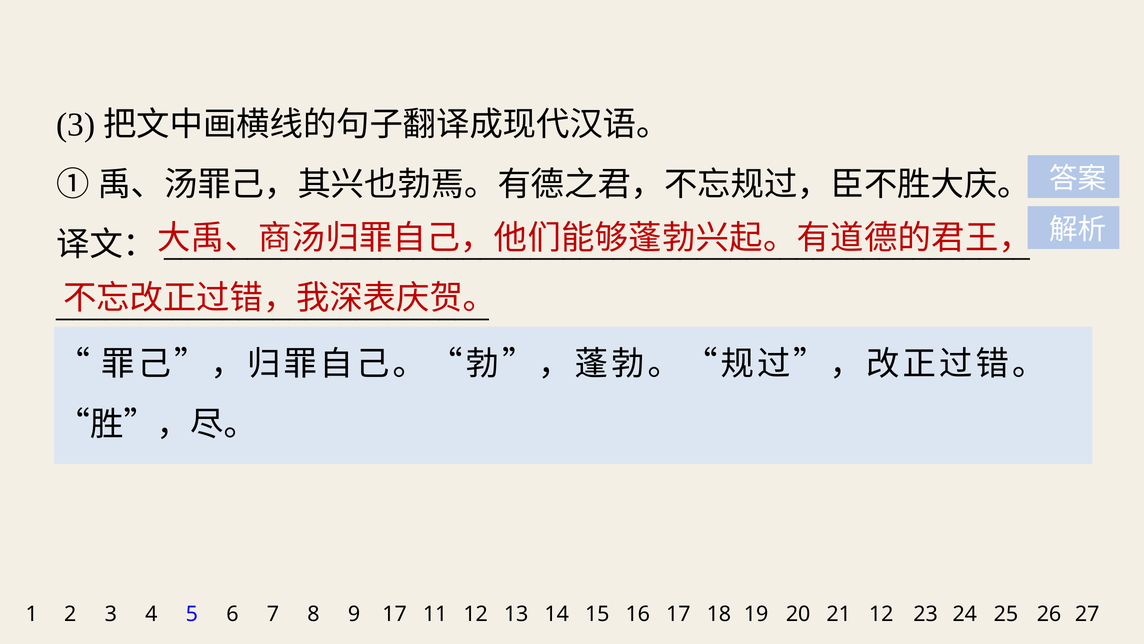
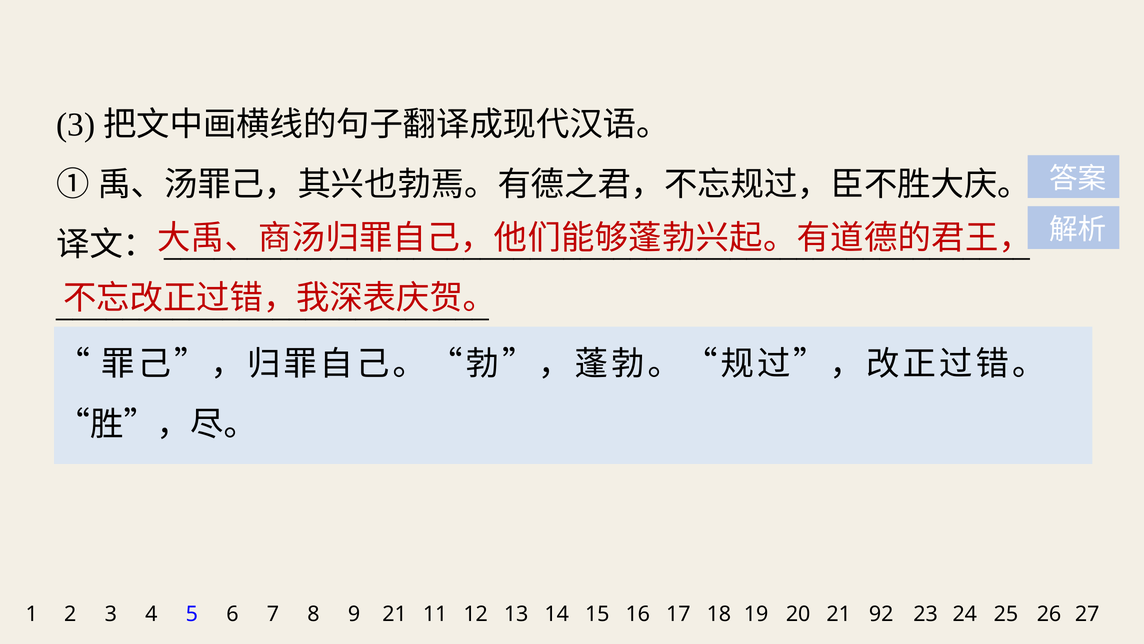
9 17: 17 -> 21 (395, 614)
21 12: 12 -> 92 (881, 614)
